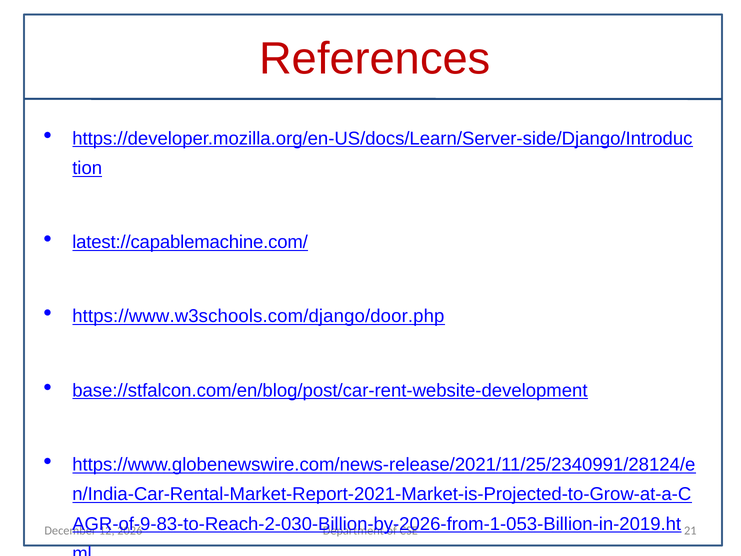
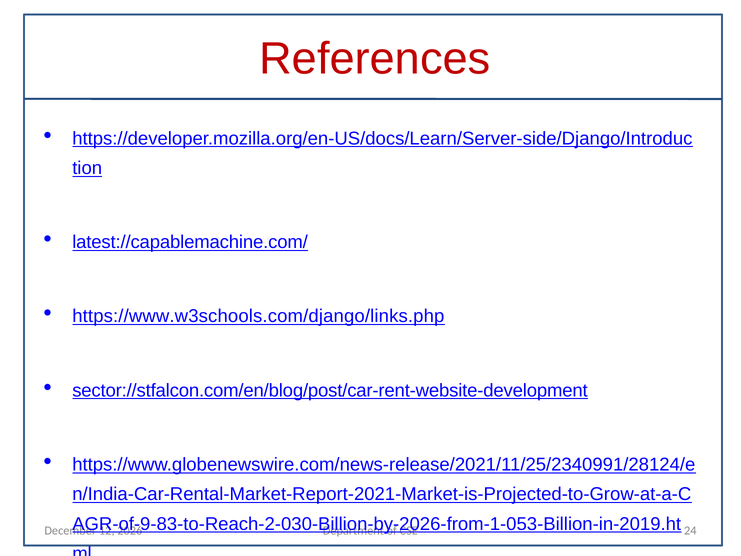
https://www.w3schools.com/django/door.php: https://www.w3schools.com/django/door.php -> https://www.w3schools.com/django/links.php (258, 316)
base://stfalcon.com/en/blog/post/car-rent-website-development: base://stfalcon.com/en/blog/post/car-rent-website-development -> sector://stfalcon.com/en/blog/post/car-rent-website-development (330, 390)
21: 21 -> 24 (690, 531)
